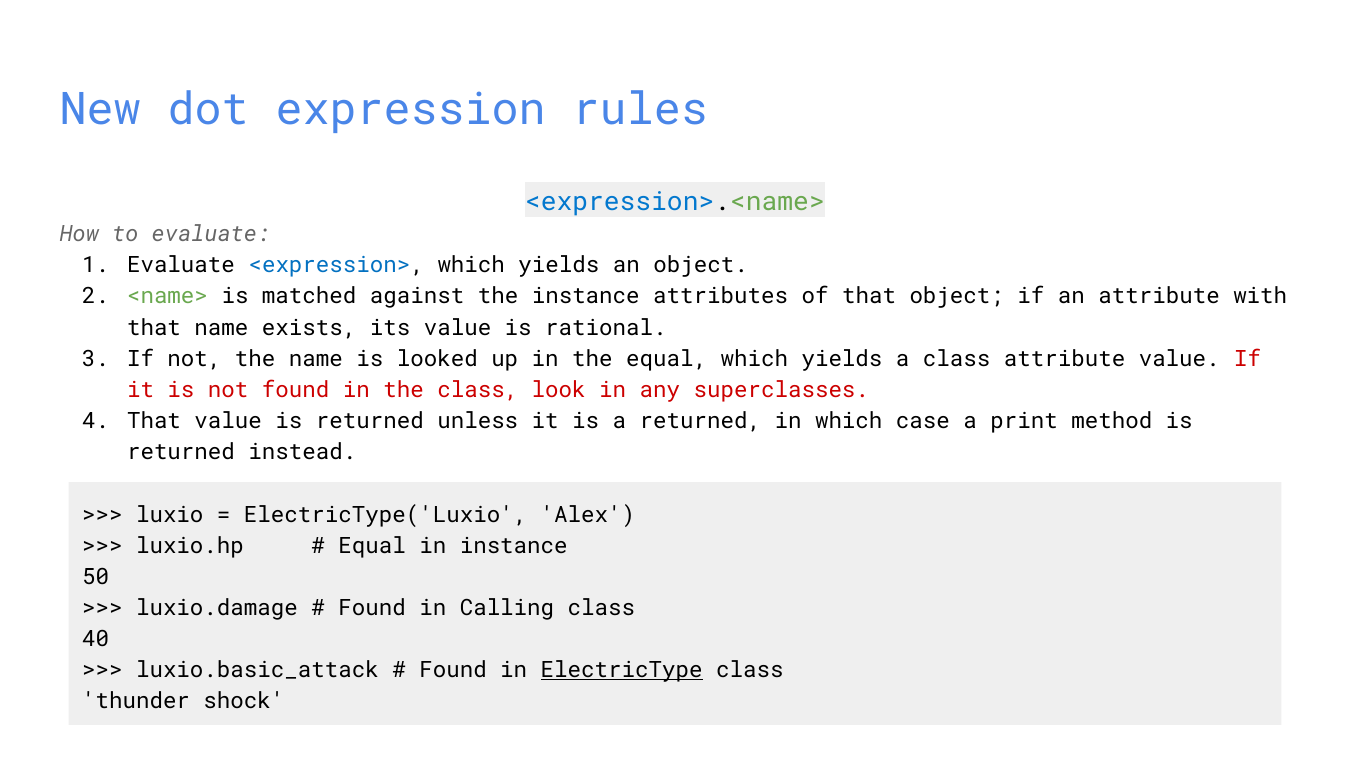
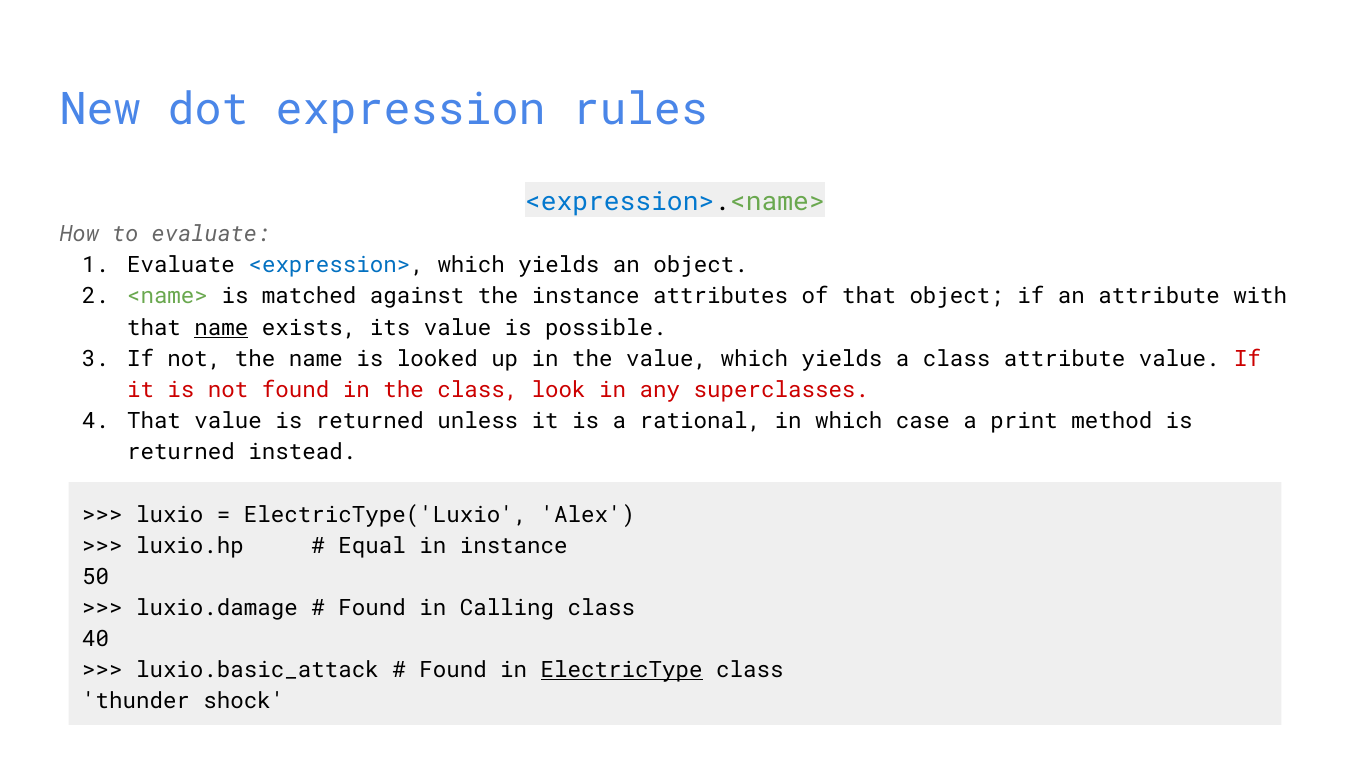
name underline: none -> present (221, 327)
rational: rational -> possible (606, 327)
the equal: equal -> value (667, 358)
a returned: returned -> rational (700, 420)
